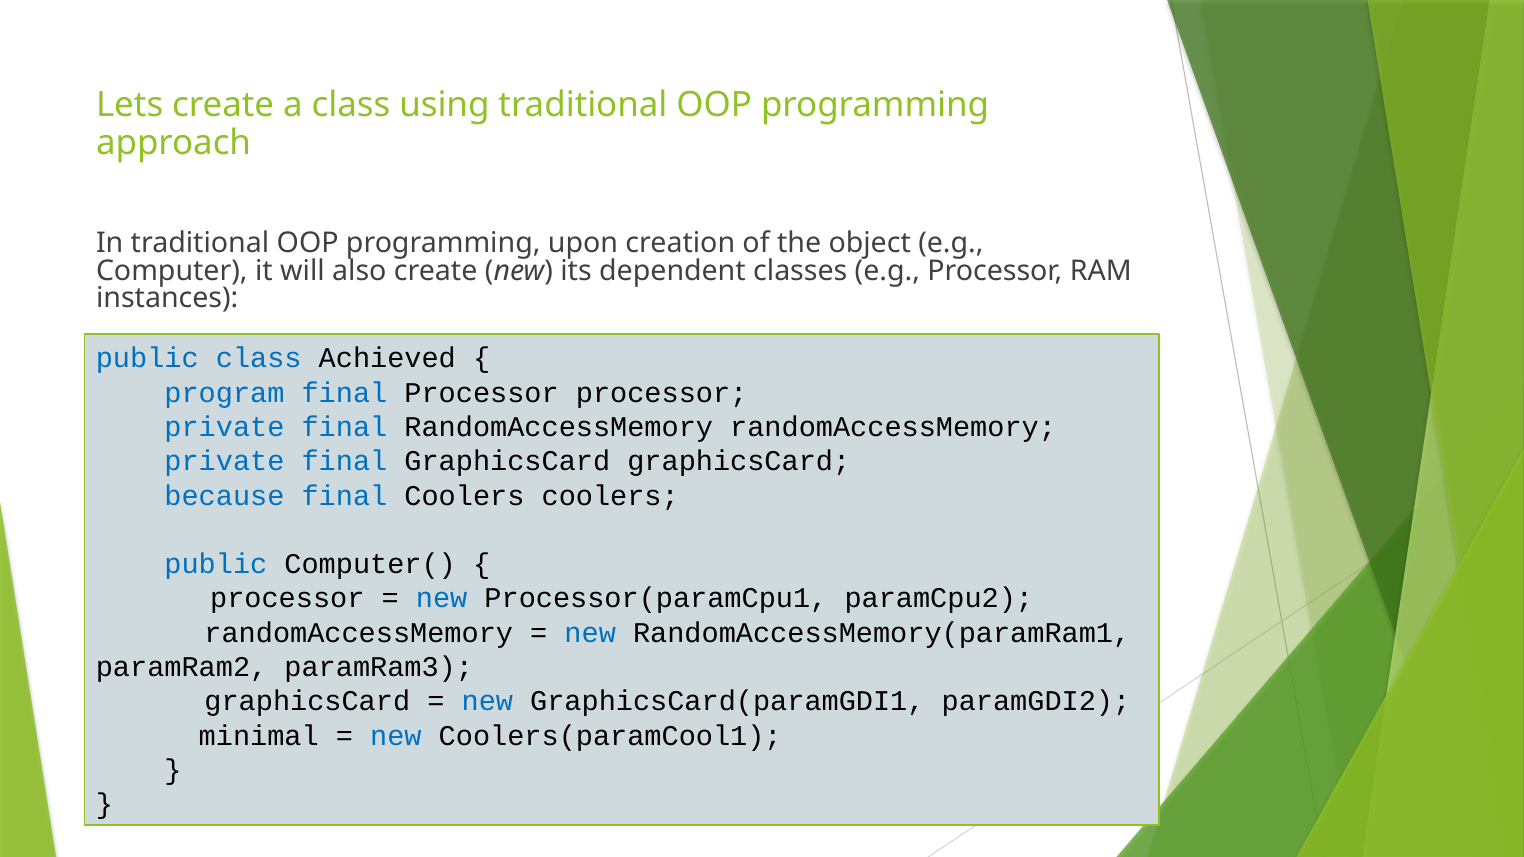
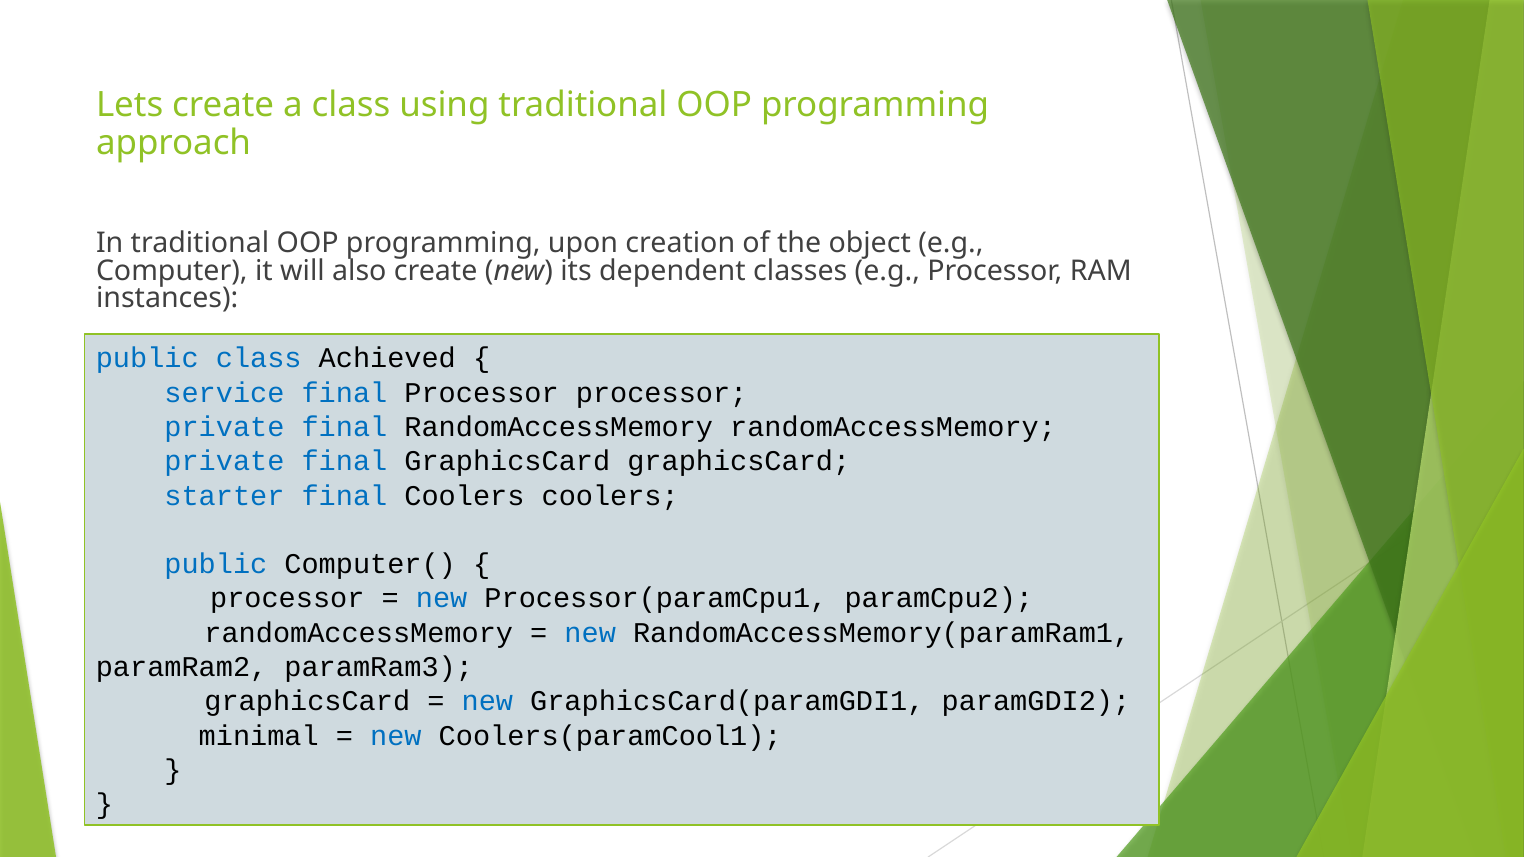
program: program -> service (224, 393)
because: because -> starter (224, 496)
